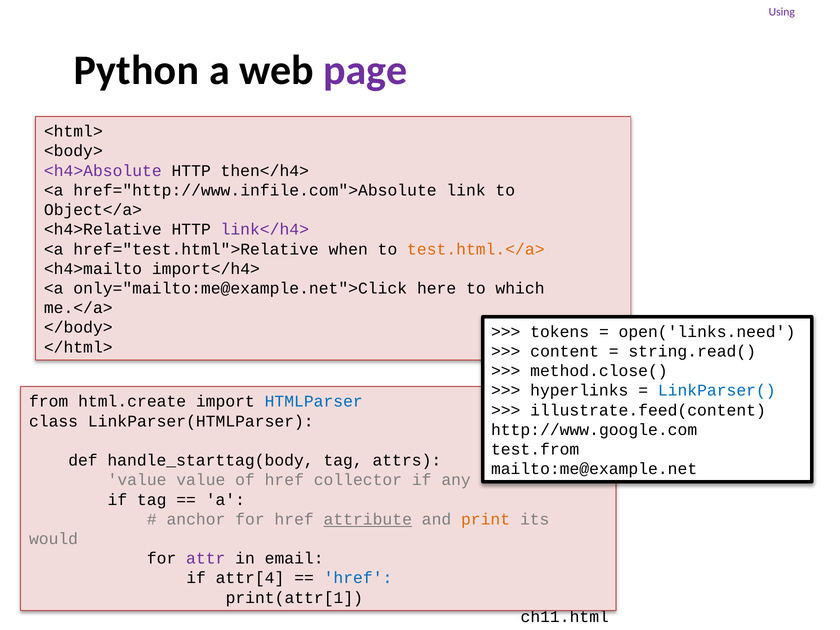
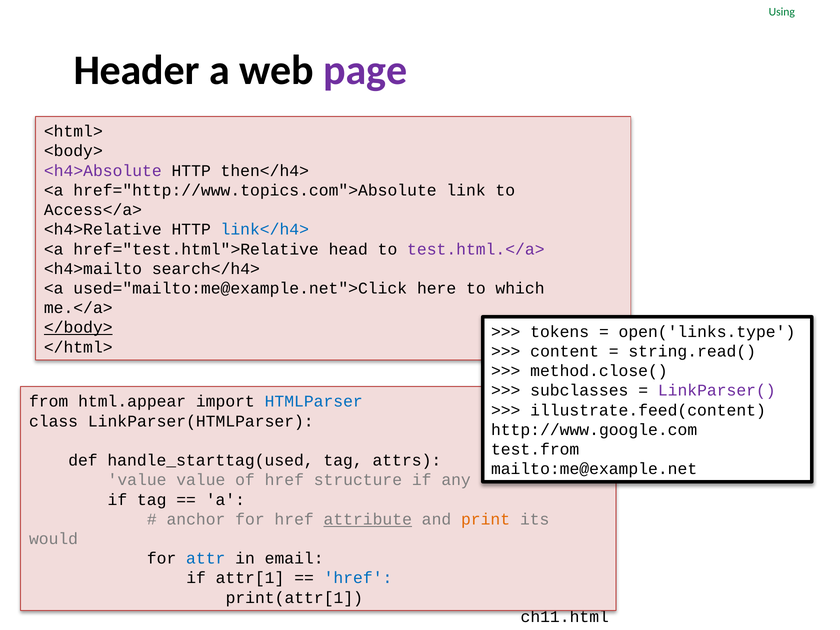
Using colour: purple -> green (782, 12)
Python: Python -> Header (137, 70)
href="http://www.infile.com">Absolute: href="http://www.infile.com">Absolute -> href="http://www.topics.com">Absolute (255, 190)
Object</a>: Object</a> -> Access</a> (93, 210)
link</h4> colour: purple -> blue (265, 230)
when: when -> head (348, 249)
test.html.</a> colour: orange -> purple (476, 249)
import</h4>: import</h4> -> search</h4> (206, 269)
only="mailto:me@example.net">Click: only="mailto:me@example.net">Click -> used="mailto:me@example.net">Click (240, 288)
</body> underline: none -> present (78, 328)
open('links.need: open('links.need -> open('links.type (707, 332)
hyperlinks: hyperlinks -> subclasses (579, 391)
LinkParser( colour: blue -> purple (717, 391)
html.create: html.create -> html.appear (132, 402)
handle_starttag(body: handle_starttag(body -> handle_starttag(used (211, 460)
collector: collector -> structure (358, 480)
attr colour: purple -> blue (206, 558)
attr[4: attr[4 -> attr[1 (250, 578)
